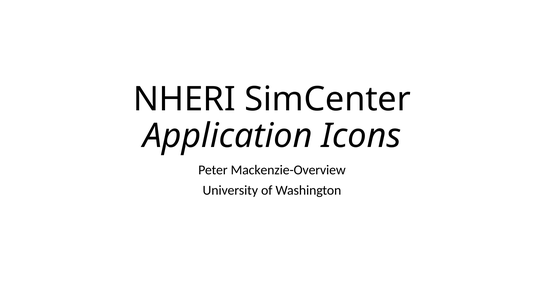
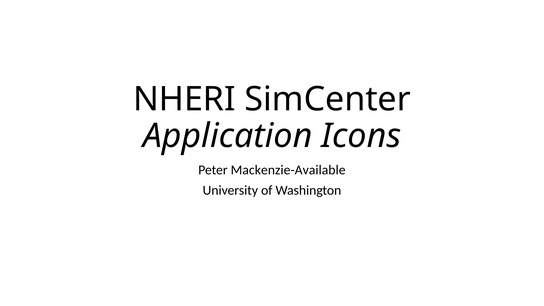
Mackenzie-Overview: Mackenzie-Overview -> Mackenzie-Available (288, 170)
